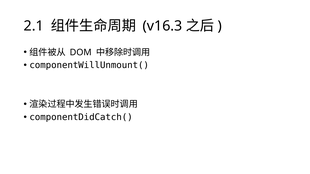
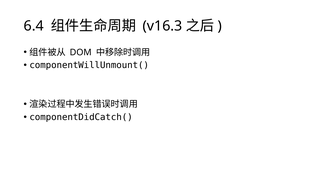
2.1: 2.1 -> 6.4 (34, 26)
